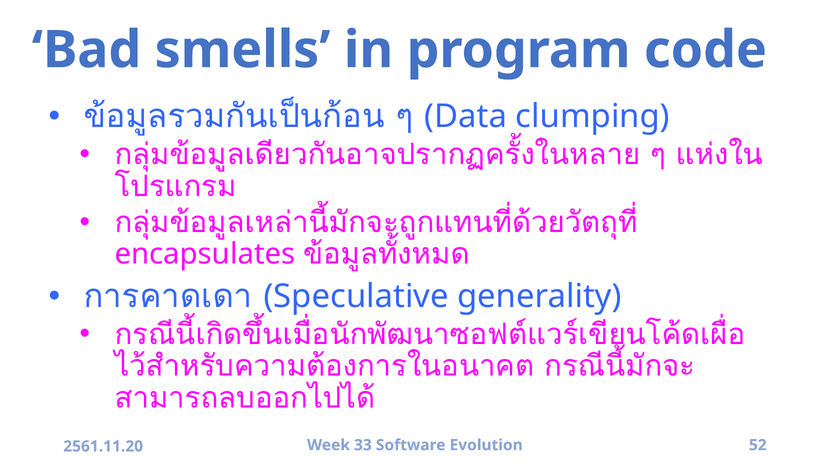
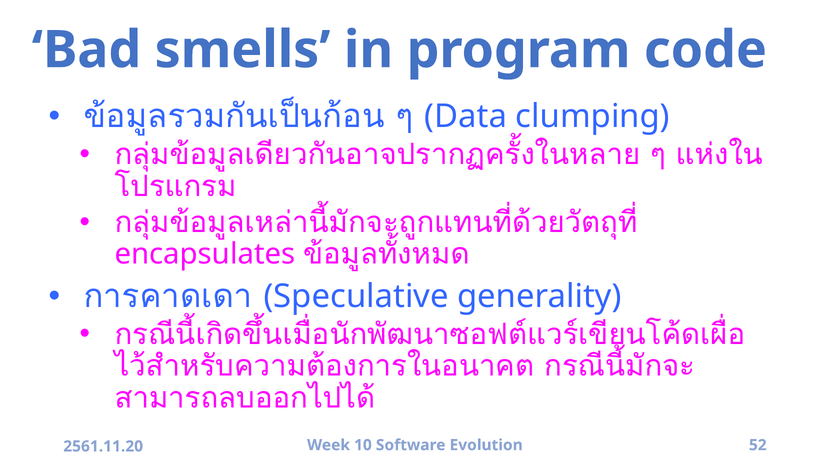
33: 33 -> 10 (363, 445)
